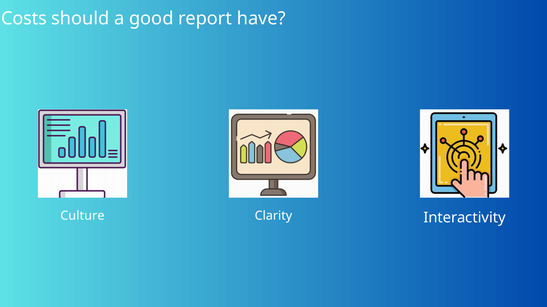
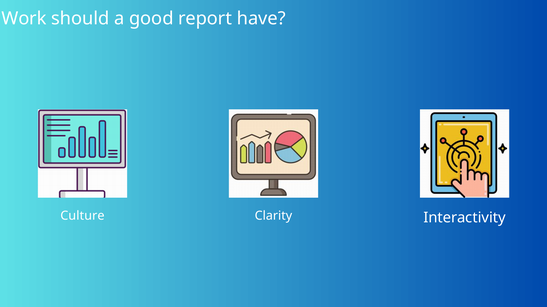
Costs: Costs -> Work (24, 19)
